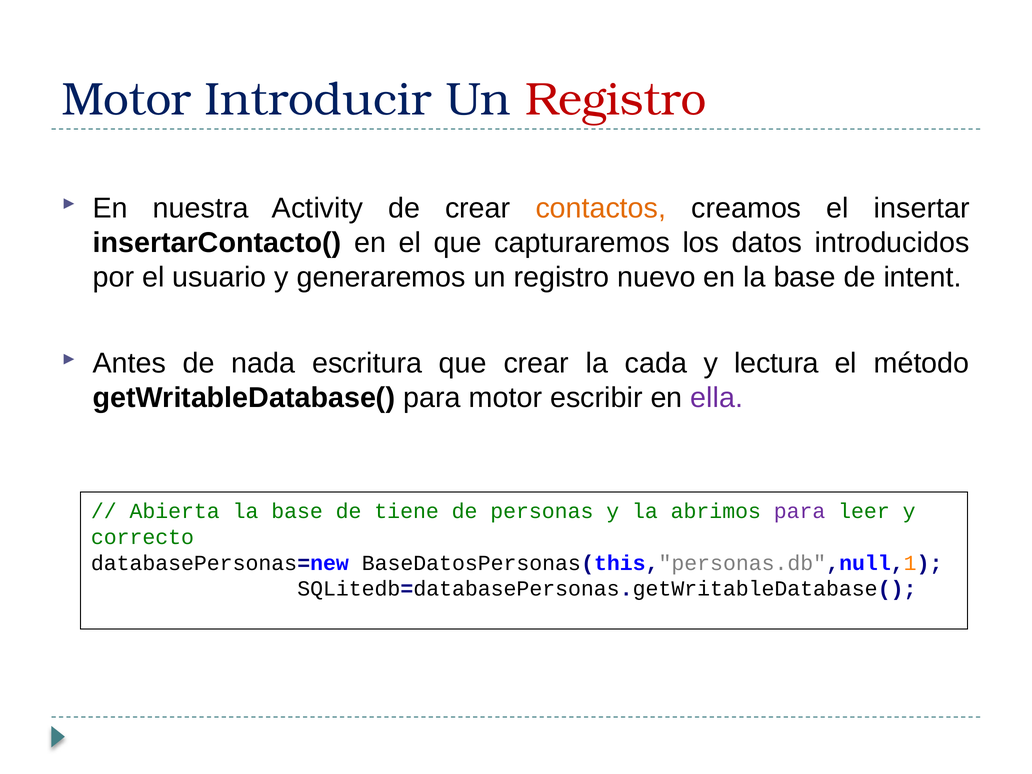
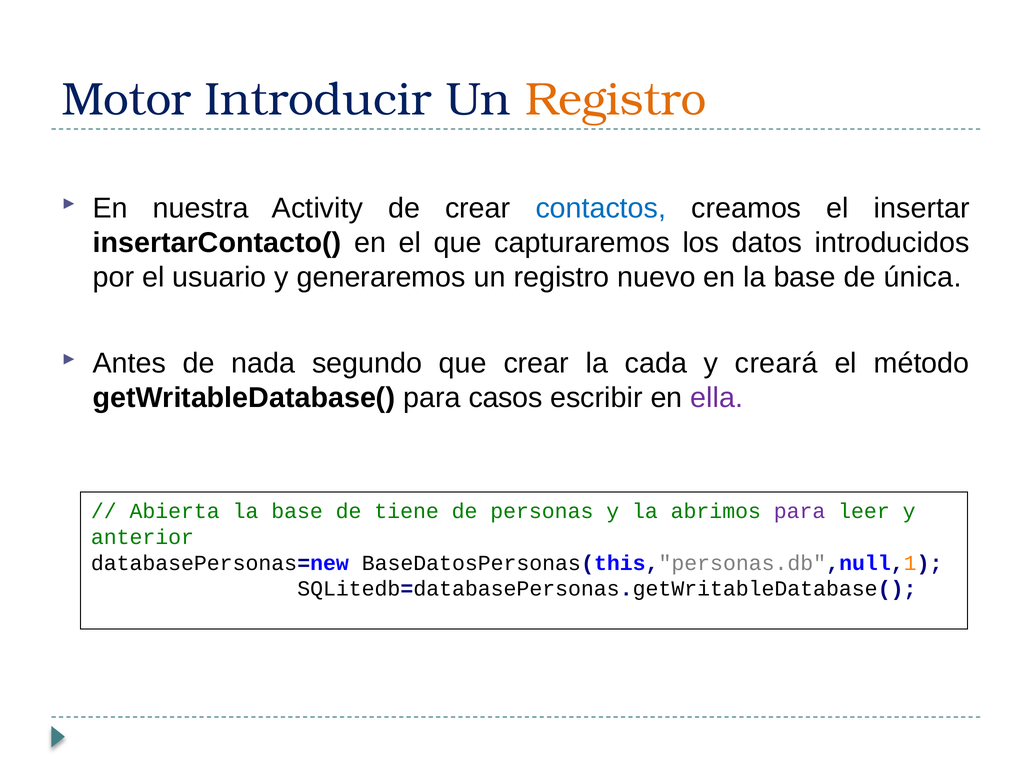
Registro colour: red -> orange (616, 100)
contactos colour: orange -> blue (601, 208)
intent: intent -> única (923, 277)
escritura: escritura -> segundo (367, 363)
lectura: lectura -> creará (776, 363)
para motor: motor -> casos (506, 398)
correcto: correcto -> anterior (142, 537)
